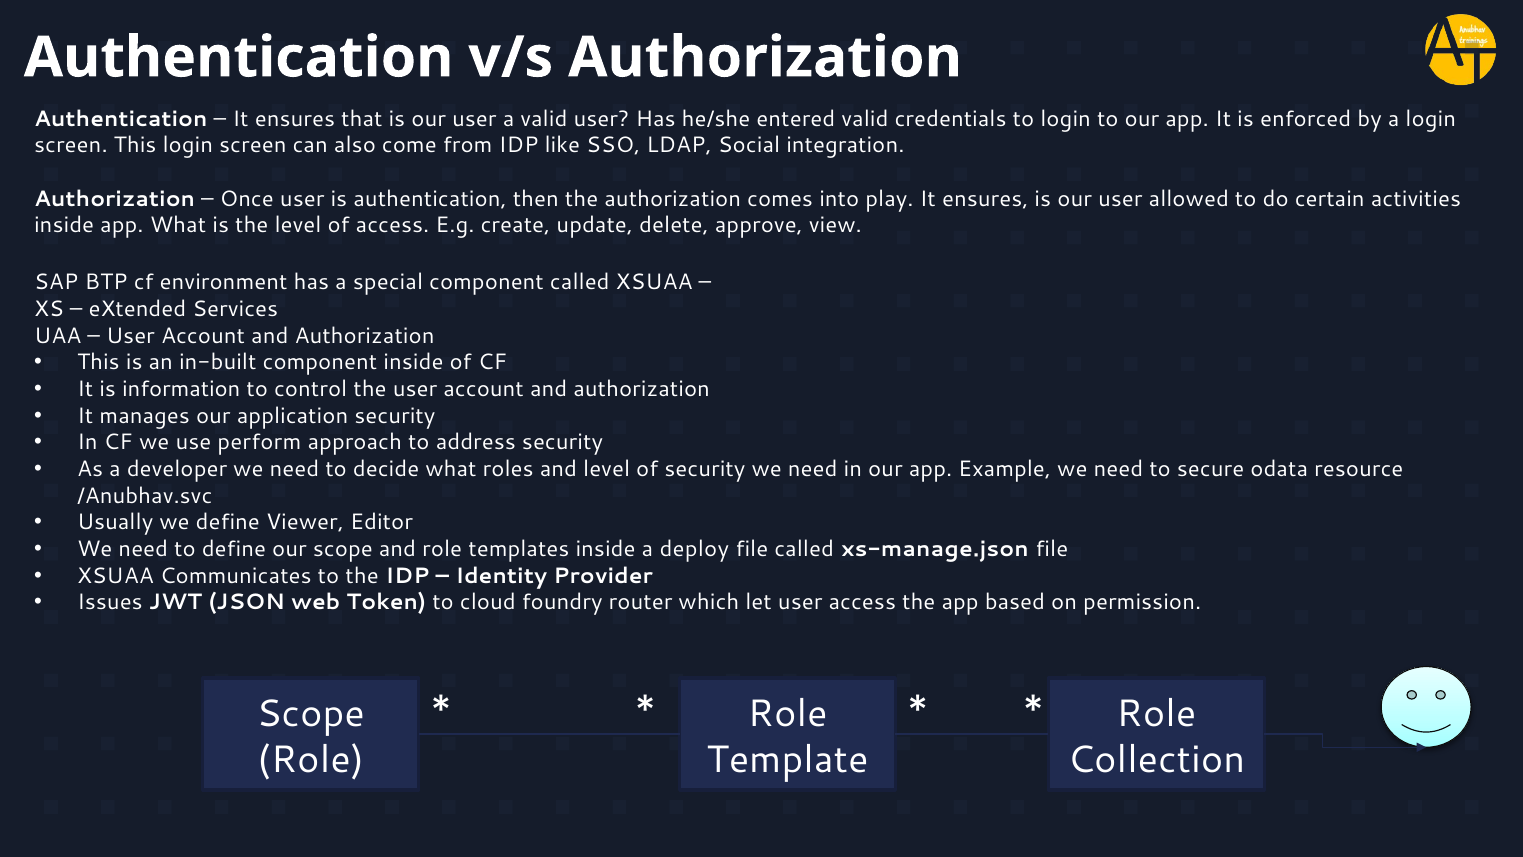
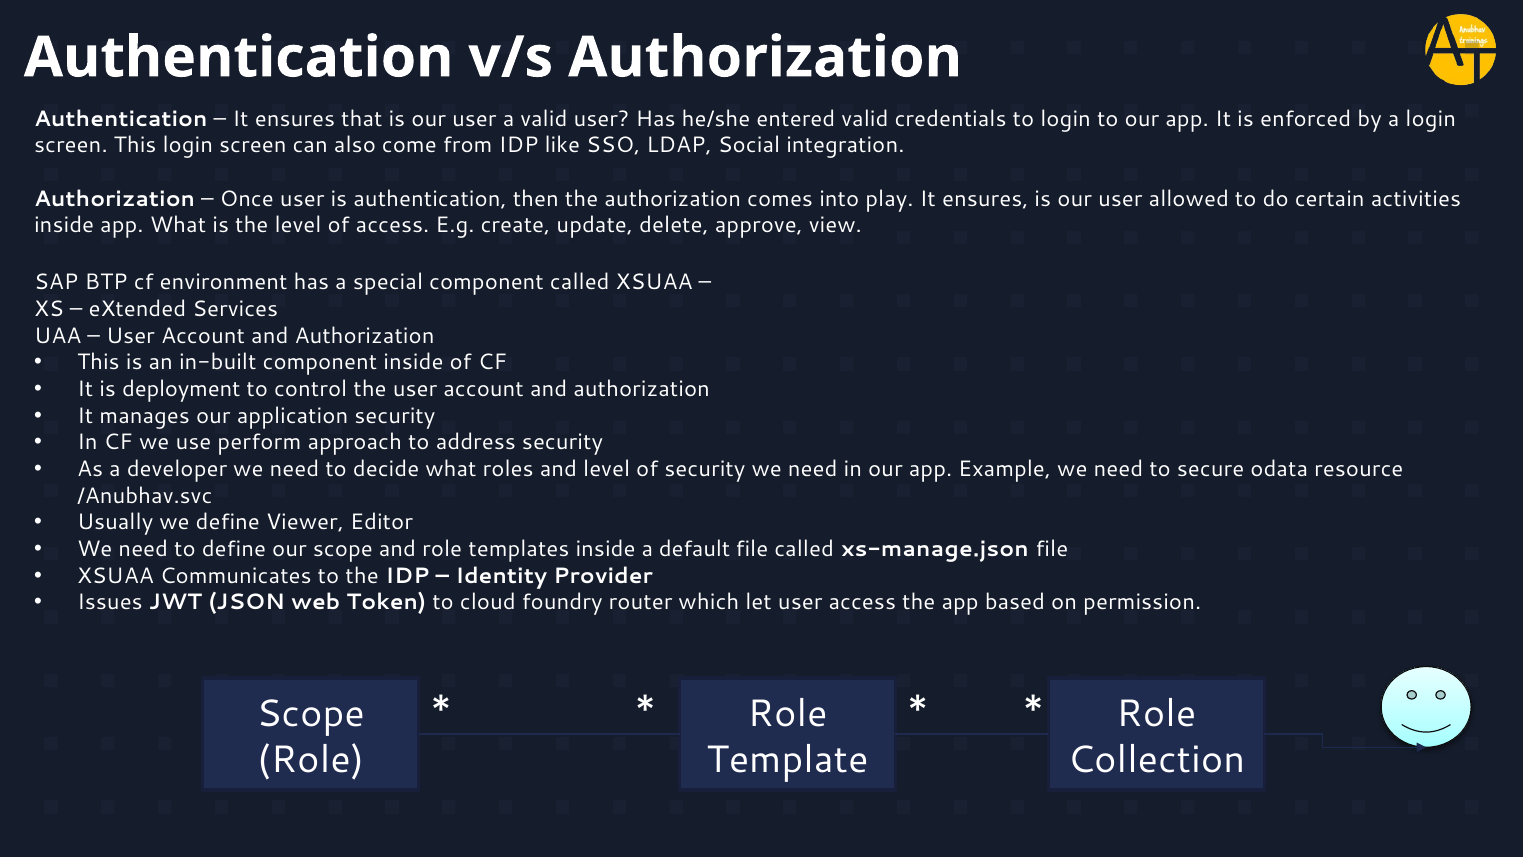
information: information -> deployment (181, 389)
deploy: deploy -> default (695, 549)
